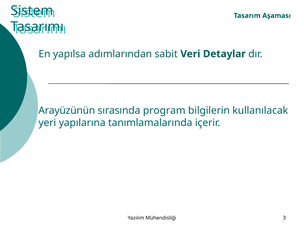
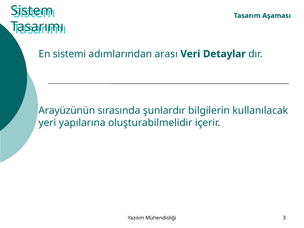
yapılsa: yapılsa -> sistemi (69, 54)
sabit: sabit -> arası (166, 54)
program: program -> şunlardır (164, 111)
tanımlamalarında: tanımlamalarında -> oluşturabilmelidir (150, 123)
